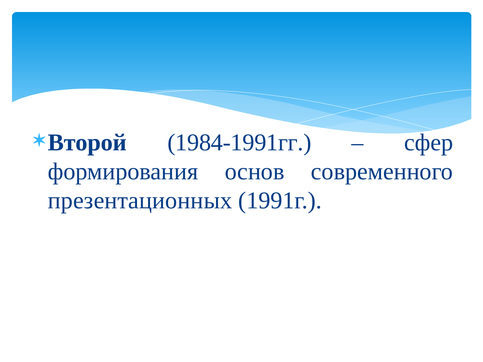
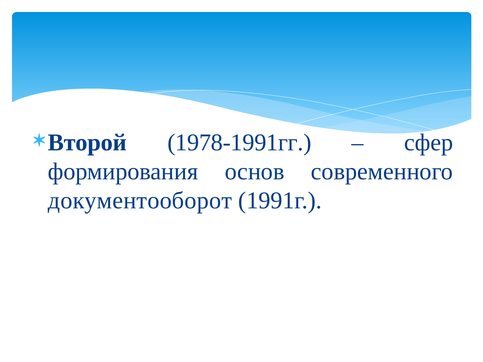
1984-1991гг: 1984-1991гг -> 1978-1991гг (239, 143)
презентационных: презентационных -> документооборот (140, 201)
